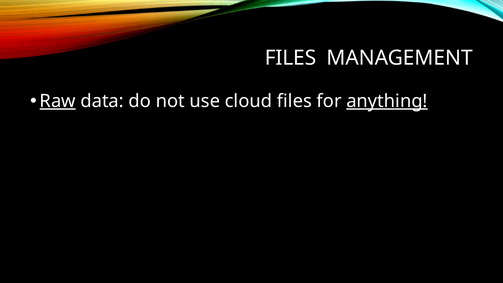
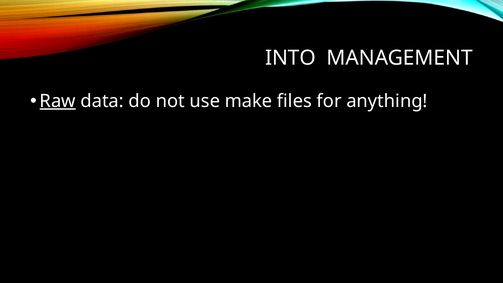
FILES: FILES -> INTO (291, 58)
cloud: cloud -> make (249, 101)
anything underline: present -> none (387, 101)
